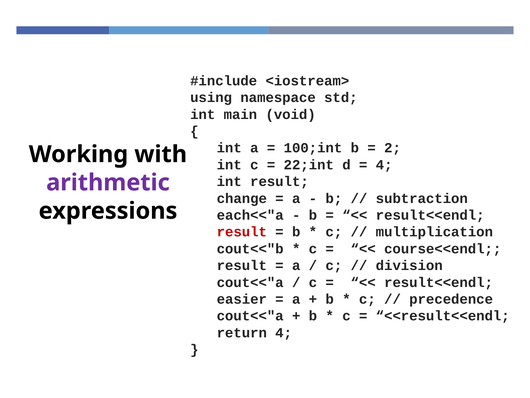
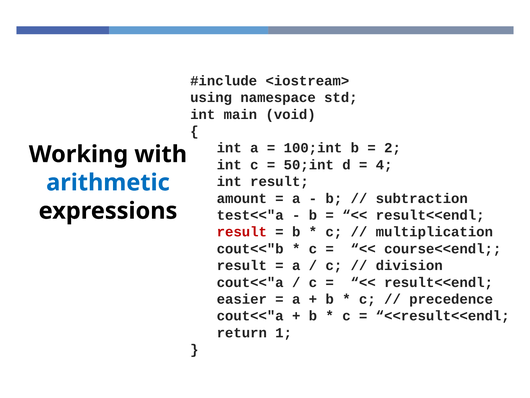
22;int: 22;int -> 50;int (309, 165)
arithmetic colour: purple -> blue (108, 182)
change: change -> amount (242, 198)
each<<"a: each<<"a -> test<<"a (250, 215)
return 4: 4 -> 1 (284, 332)
